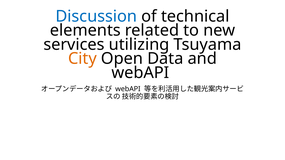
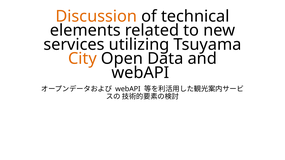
Discussion colour: blue -> orange (96, 16)
